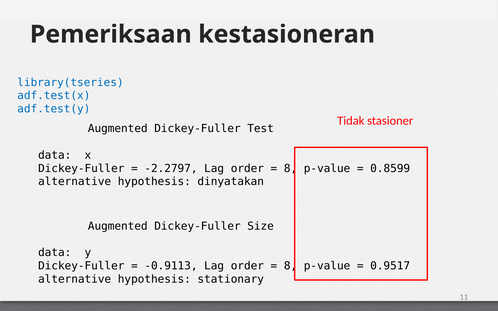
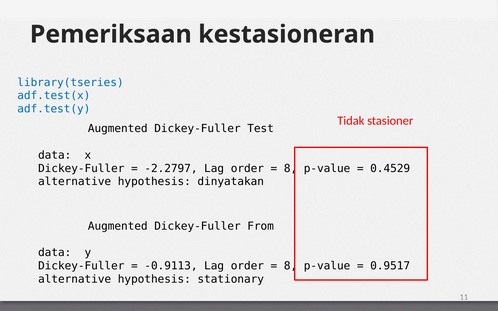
0.8599: 0.8599 -> 0.4529 (390, 169)
Size: Size -> From (261, 226)
